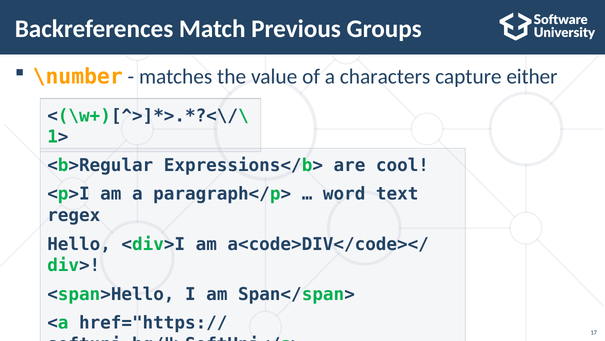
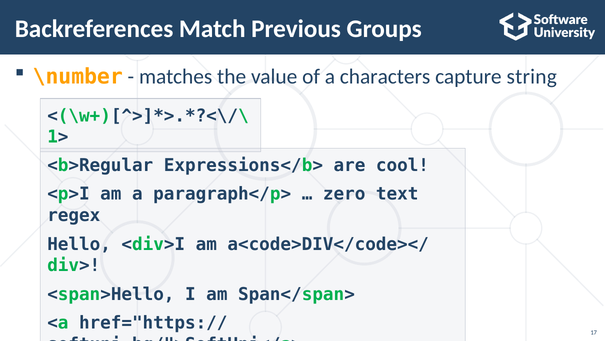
either: either -> string (532, 77)
word: word -> zero (344, 194)
